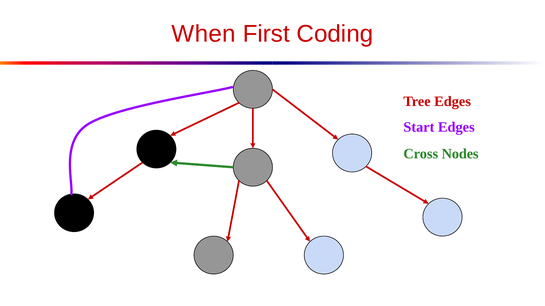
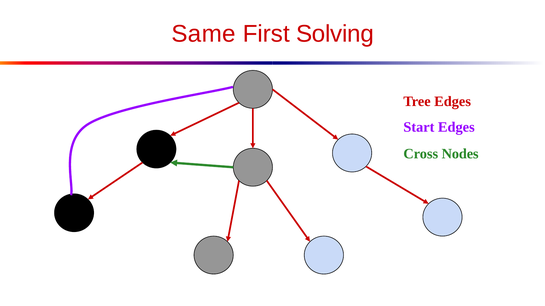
When: When -> Same (204, 34)
Coding: Coding -> Solving (335, 34)
